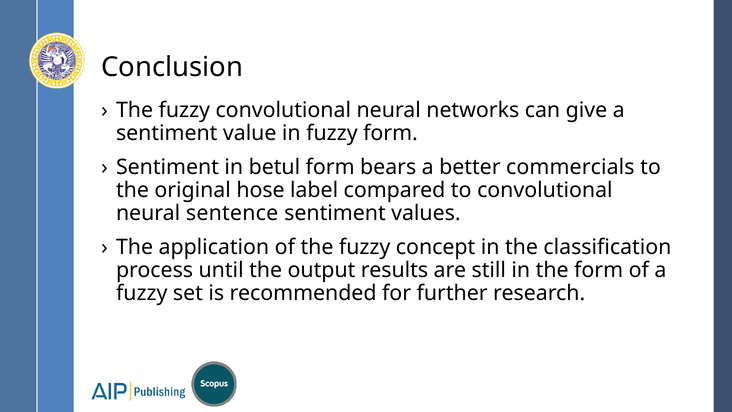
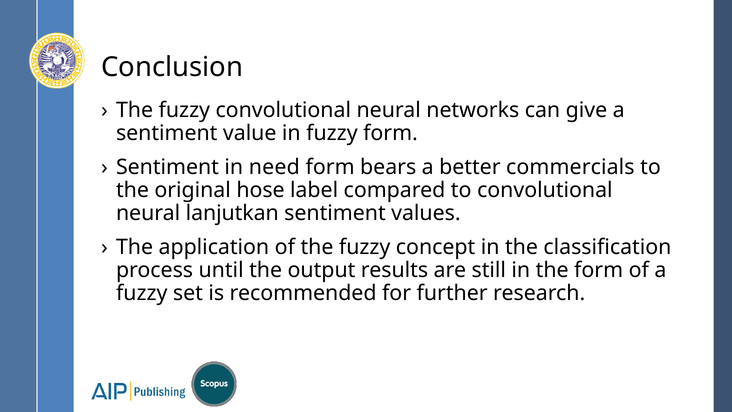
betul: betul -> need (274, 167)
sentence: sentence -> lanjutkan (232, 213)
